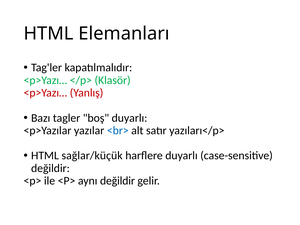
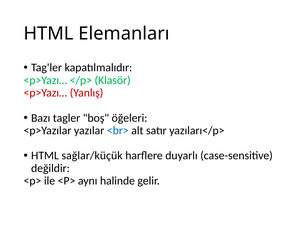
boş duyarlı: duyarlı -> öğeleri (130, 118)
aynı değildir: değildir -> halinde (117, 181)
